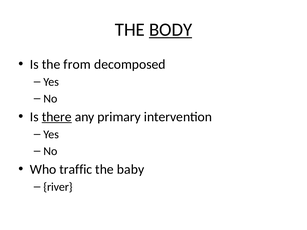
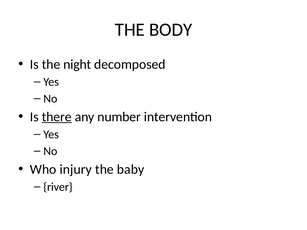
BODY underline: present -> none (171, 30)
from: from -> night (77, 64)
primary: primary -> number (119, 117)
traffic: traffic -> injury (76, 170)
